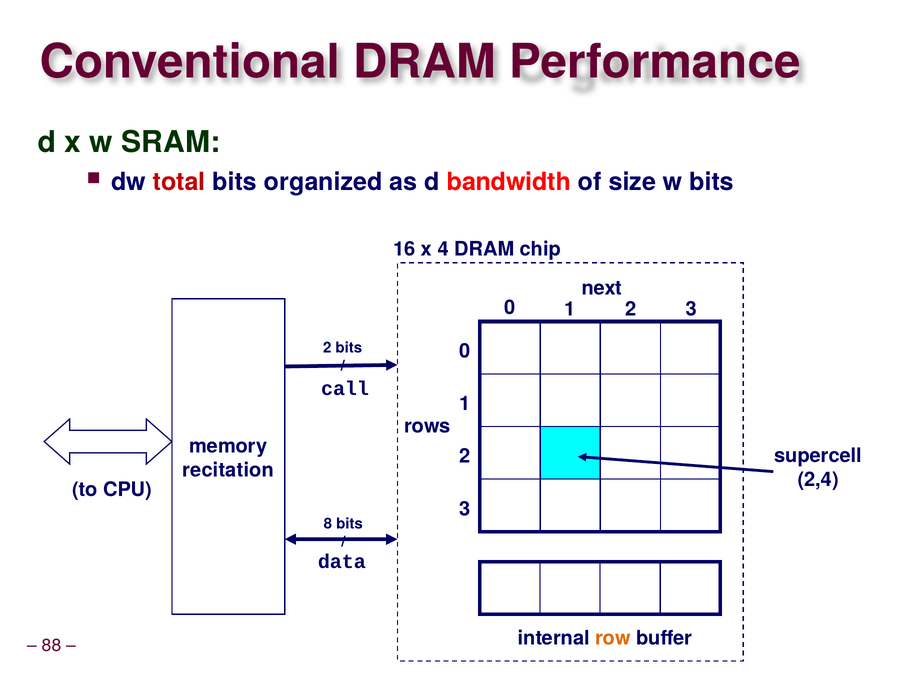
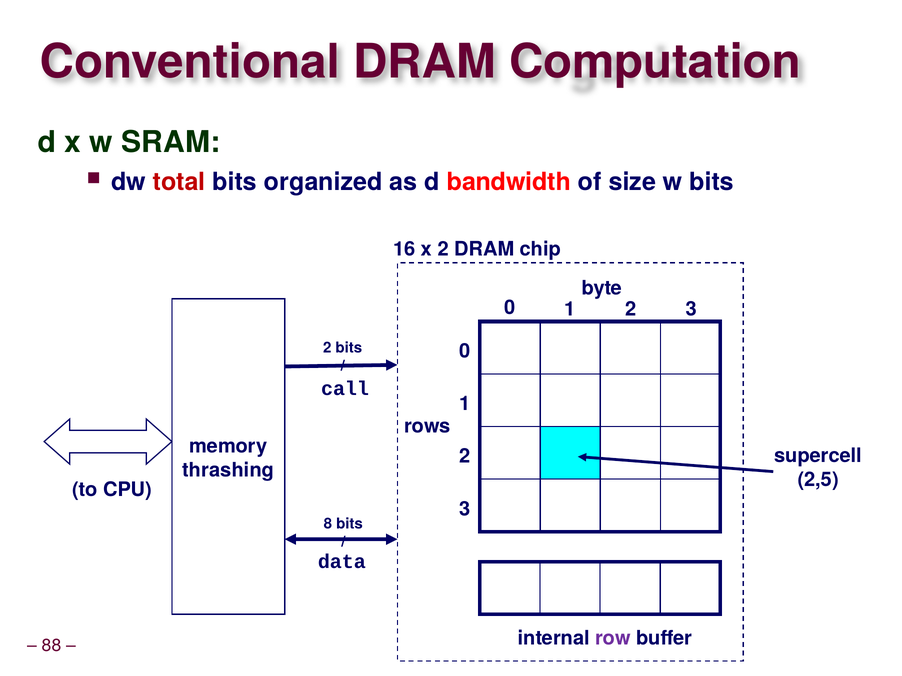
Performance: Performance -> Computation (655, 62)
x 4: 4 -> 2 (443, 249)
next: next -> byte (602, 288)
recitation: recitation -> thrashing (228, 470)
2,4: 2,4 -> 2,5 (818, 480)
row colour: orange -> purple (613, 639)
